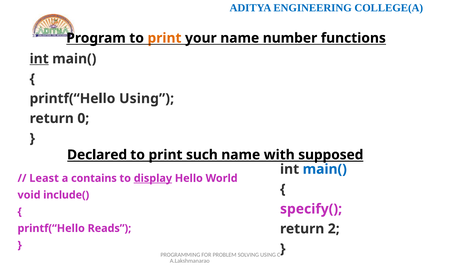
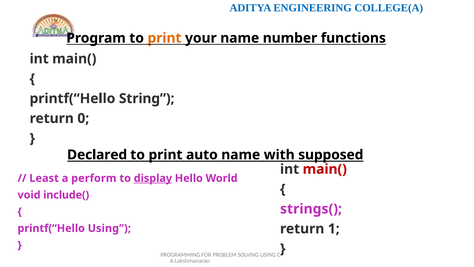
int underline: present -> none (39, 59)
printf(“Hello Using: Using -> String (147, 98)
such: such -> auto (202, 155)
main( colour: blue -> red (325, 169)
contains: contains -> perform (94, 178)
specify(: specify( -> strings( (311, 209)
printf(“Hello Reads: Reads -> Using (109, 228)
2: 2 -> 1 (334, 228)
